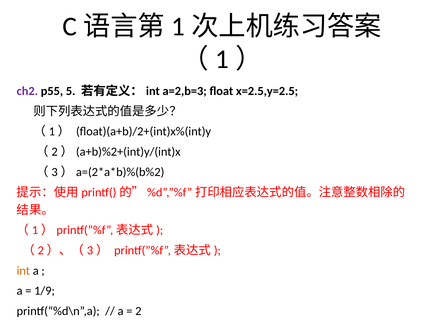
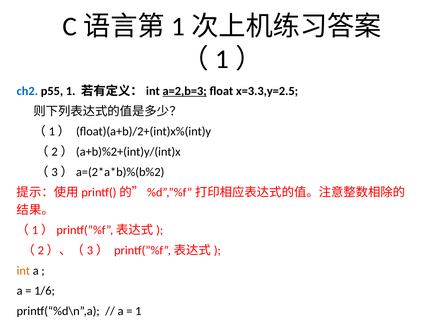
ch2 colour: purple -> blue (27, 91)
p55 5: 5 -> 1 (71, 91)
a=2,b=3 underline: none -> present (185, 91)
x=2.5,y=2.5: x=2.5,y=2.5 -> x=3.3,y=2.5 (267, 91)
1/9: 1/9 -> 1/6 (45, 291)
2: 2 -> 1 (138, 311)
